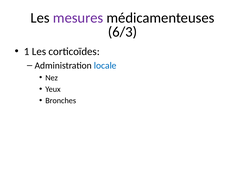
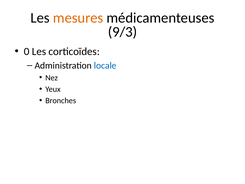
mesures colour: purple -> orange (78, 18)
6/3: 6/3 -> 9/3 (122, 32)
1: 1 -> 0 (27, 51)
